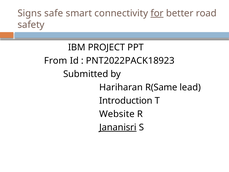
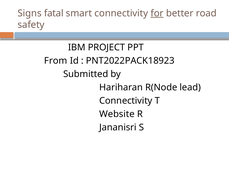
safe: safe -> fatal (54, 13)
R(Same: R(Same -> R(Node (161, 87)
Introduction: Introduction -> Connectivity (126, 101)
Jananisri underline: present -> none (118, 127)
